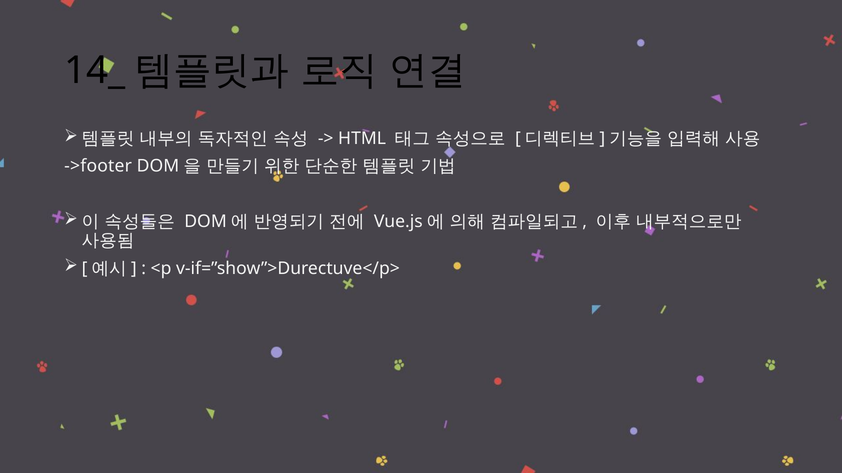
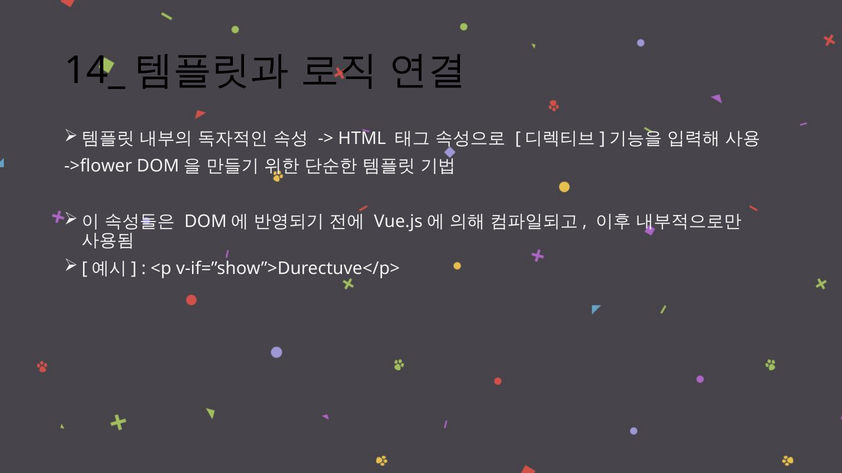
->footer: ->footer -> ->flower (98, 166)
